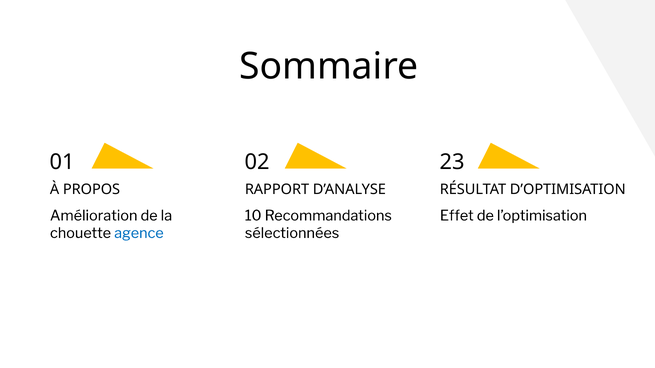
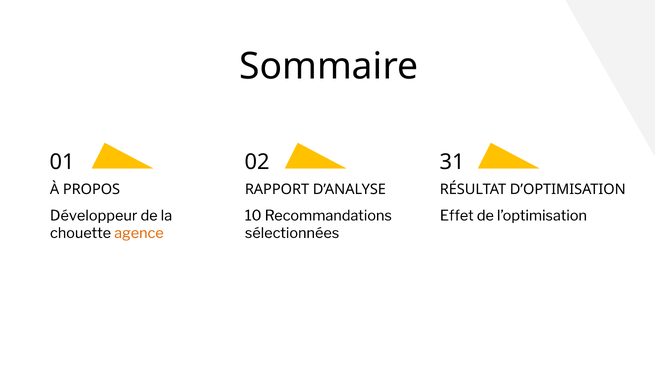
23: 23 -> 31 (452, 162)
Amélioration: Amélioration -> Développeur (94, 216)
agence colour: blue -> orange (139, 233)
